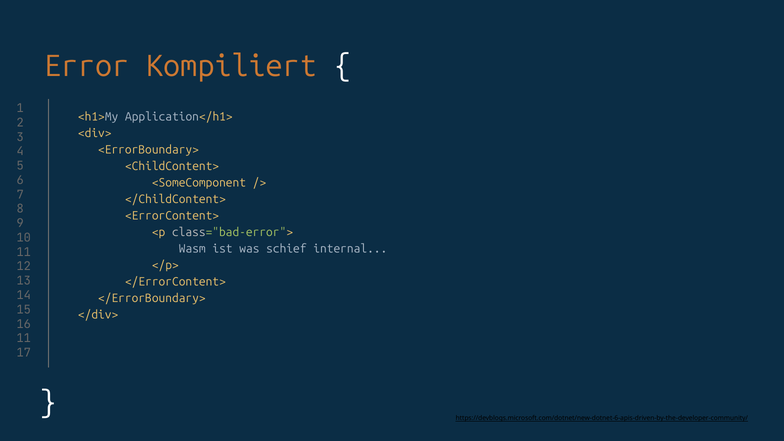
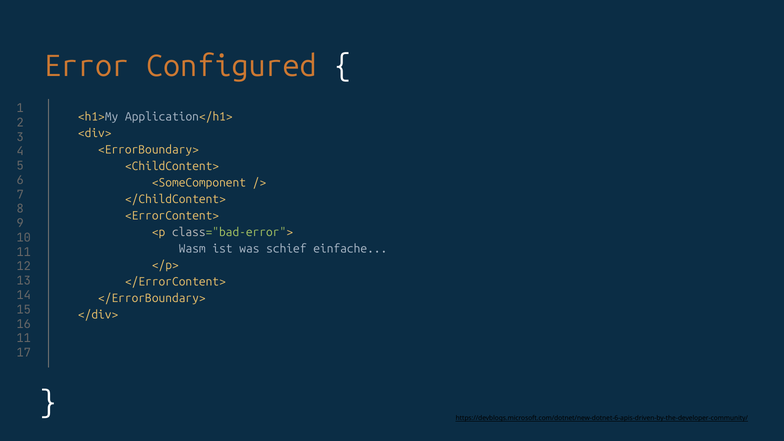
Kompiliert: Kompiliert -> Configured (232, 66)
internal: internal -> einfache (350, 249)
